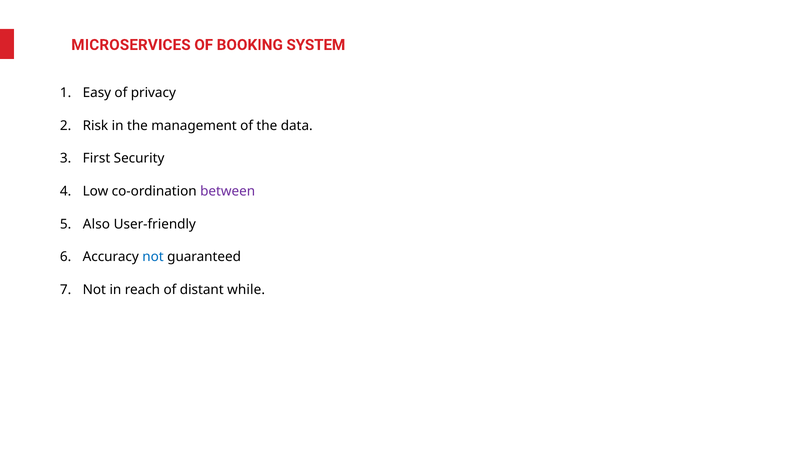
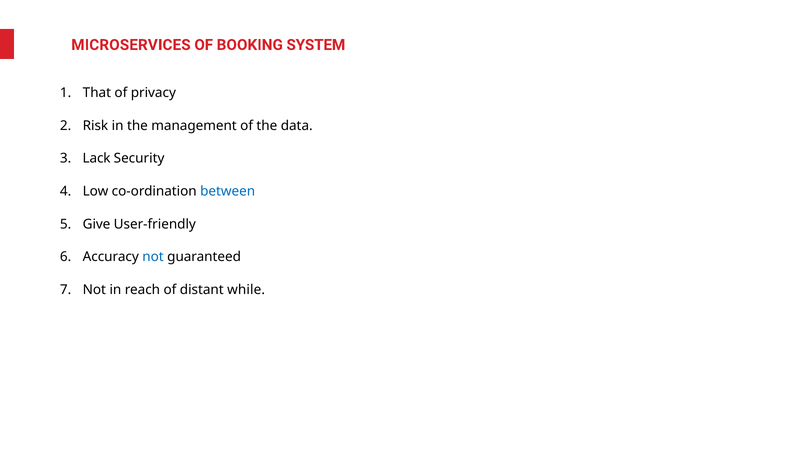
Easy: Easy -> That (97, 93)
First: First -> Lack (97, 158)
between colour: purple -> blue (228, 191)
Also: Also -> Give (97, 224)
